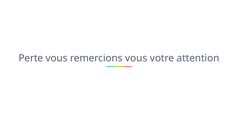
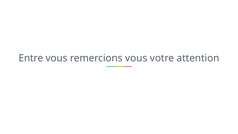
Perte: Perte -> Entre (31, 58)
